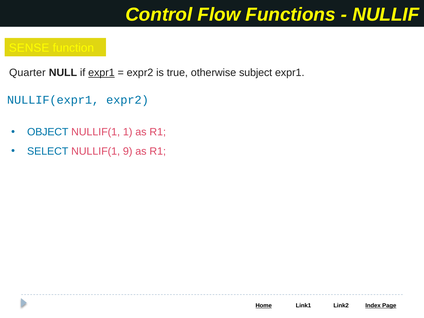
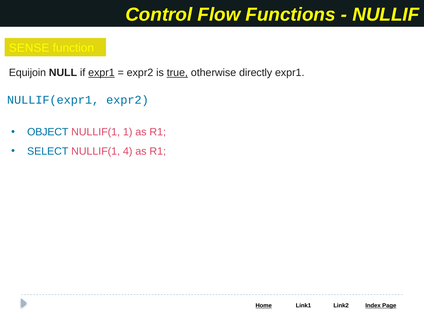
Quarter: Quarter -> Equijoin (27, 73)
true underline: none -> present (177, 73)
subject: subject -> directly (256, 73)
9: 9 -> 4 (128, 151)
